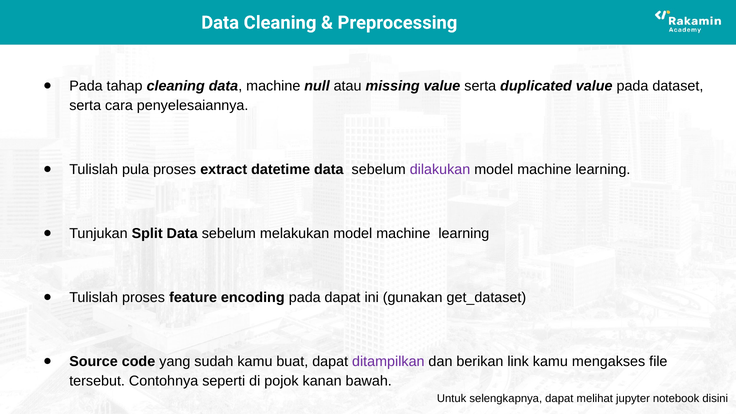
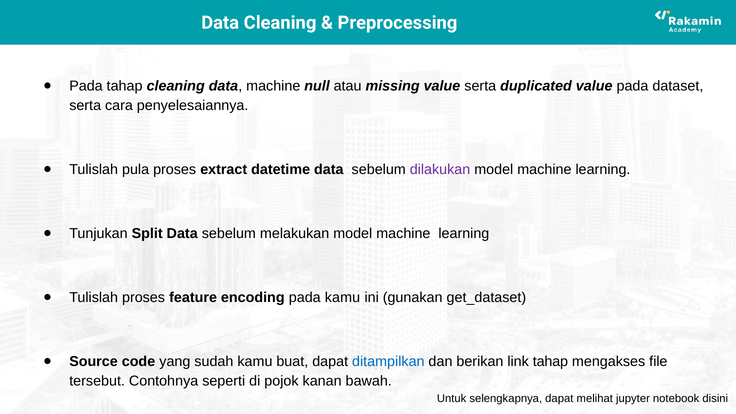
pada dapat: dapat -> kamu (342, 297)
ditampilkan colour: purple -> blue (388, 361)
link kamu: kamu -> tahap (550, 361)
